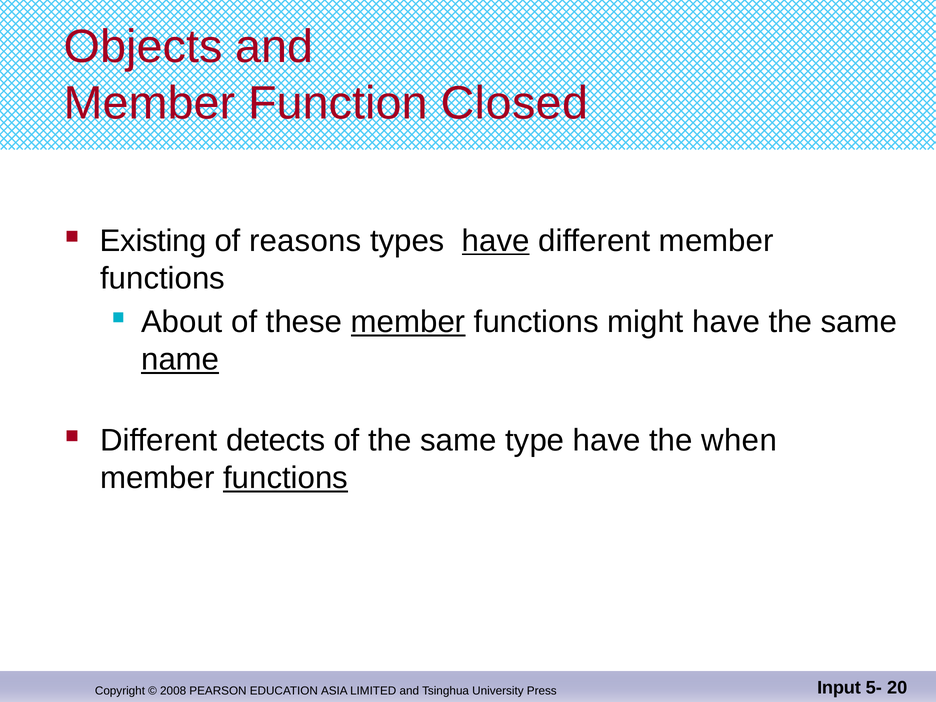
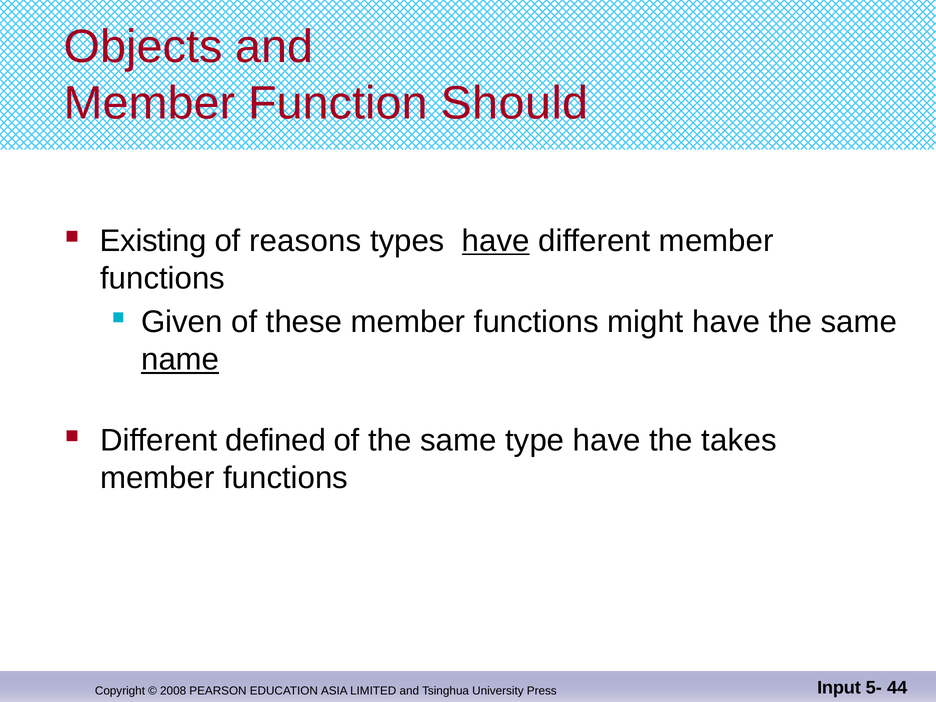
Closed: Closed -> Should (515, 103)
About: About -> Given (182, 322)
member underline: present -> none (408, 322)
detects: detects -> defined (276, 441)
when: when -> takes (739, 441)
functions underline: present -> none (286, 478)
20: 20 -> 44 (897, 688)
